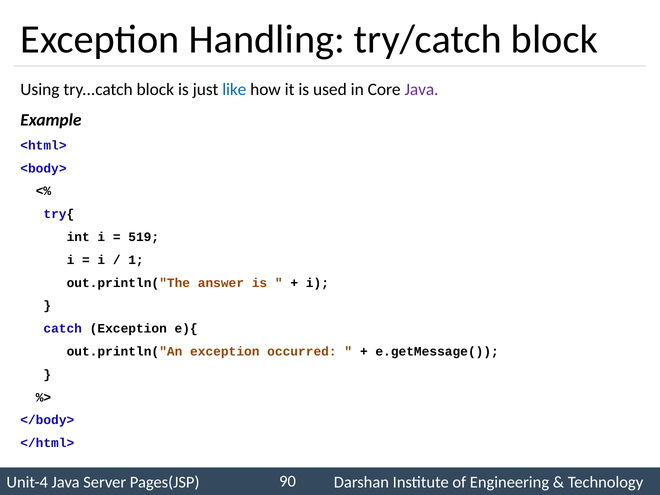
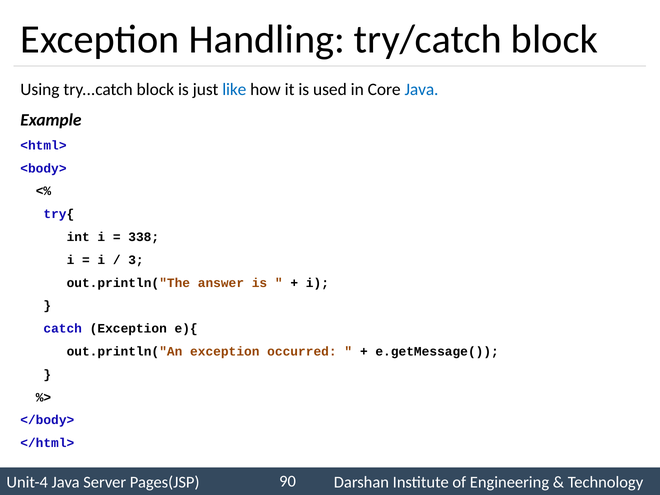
Java colour: purple -> blue (422, 89)
519: 519 -> 338 (144, 237)
1: 1 -> 3 (136, 260)
